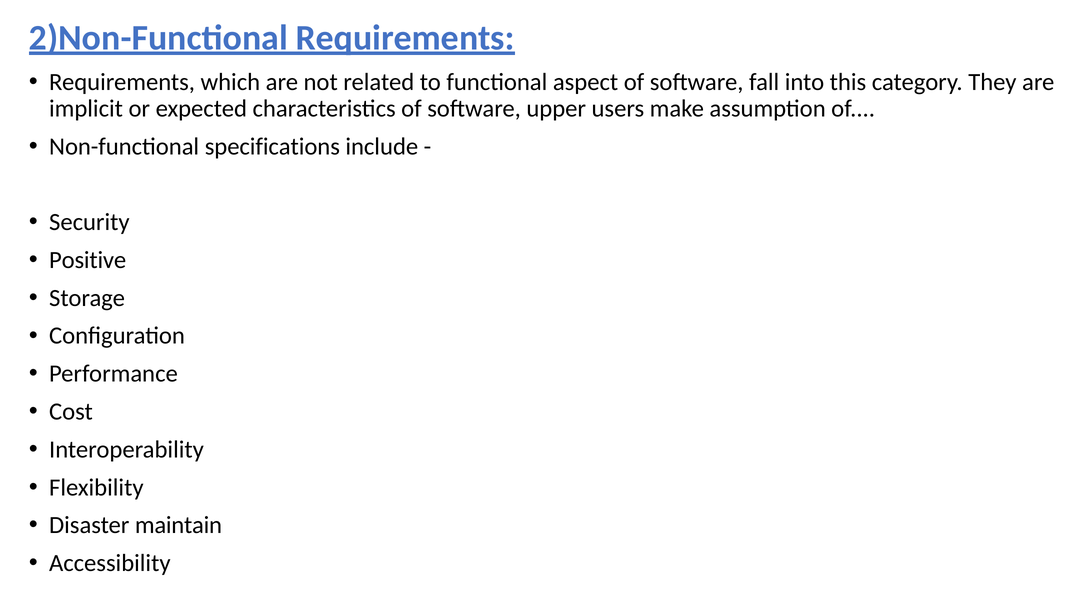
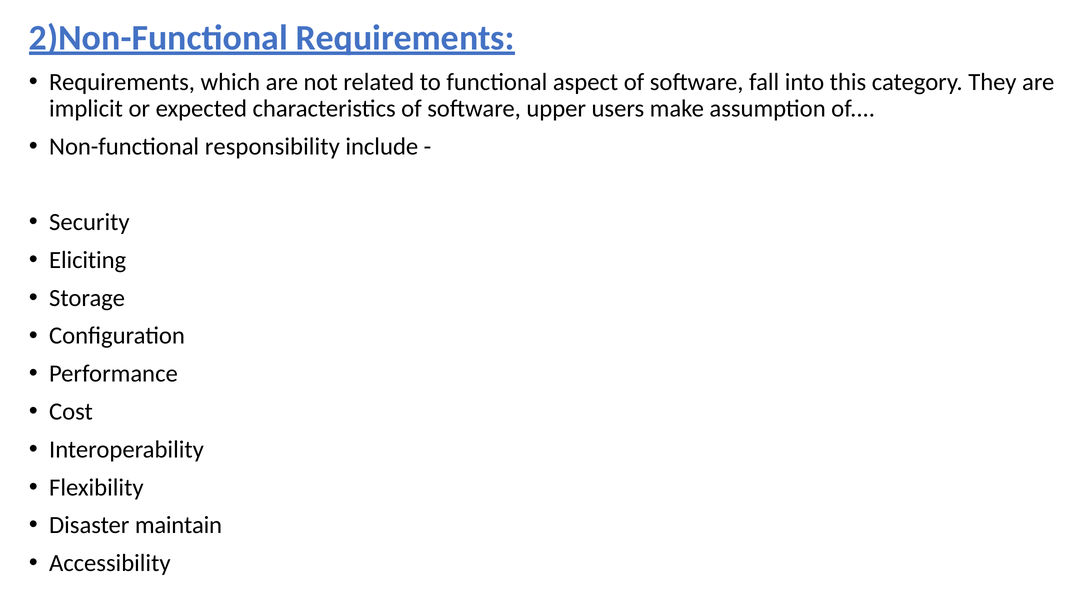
specifications: specifications -> responsibility (272, 147)
Positive: Positive -> Eliciting (88, 260)
